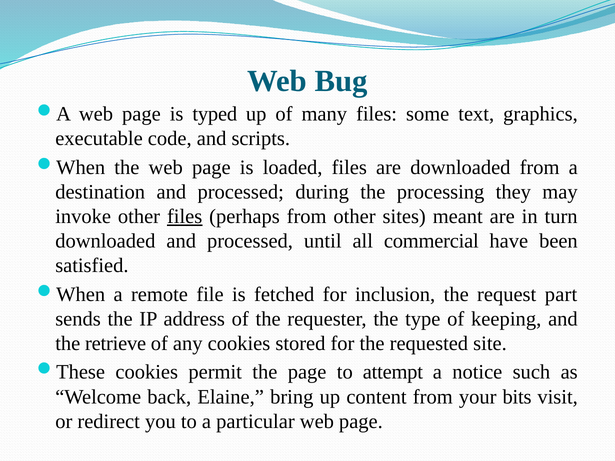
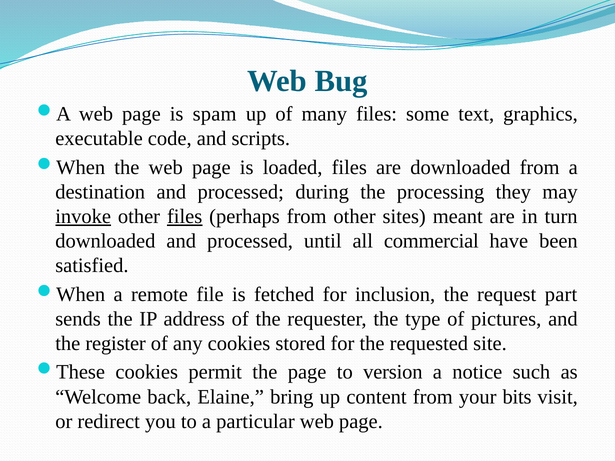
typed: typed -> spam (215, 114)
invoke underline: none -> present (83, 217)
keeping: keeping -> pictures (506, 319)
retrieve: retrieve -> register (116, 344)
attempt: attempt -> version (393, 372)
